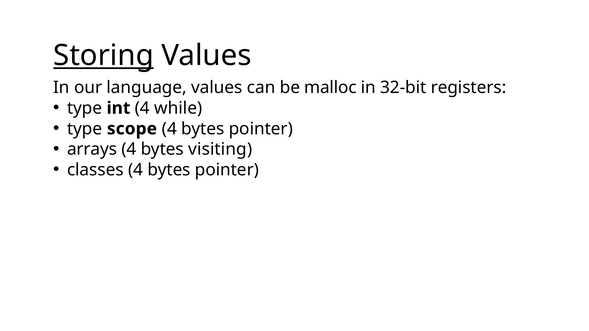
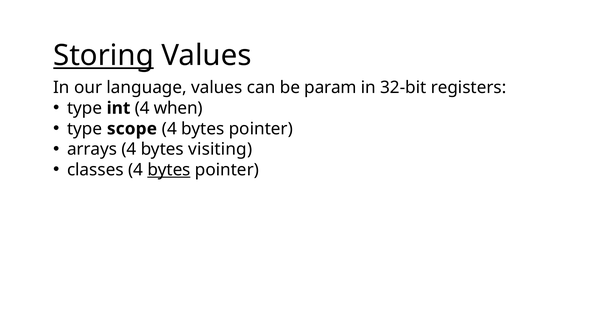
malloc: malloc -> param (330, 88)
while: while -> when (178, 108)
bytes underline: none -> present (169, 170)
